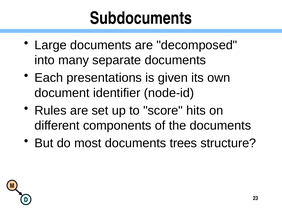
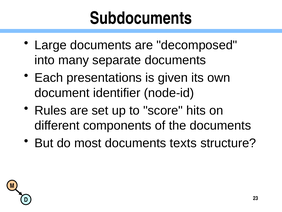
trees: trees -> texts (183, 143)
